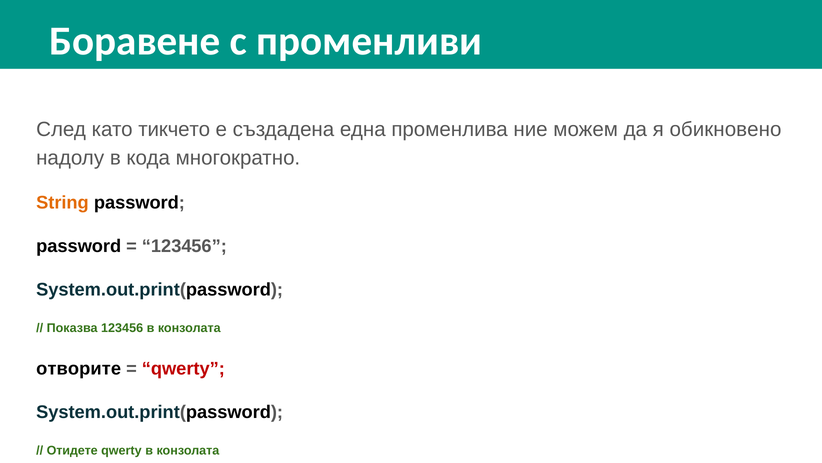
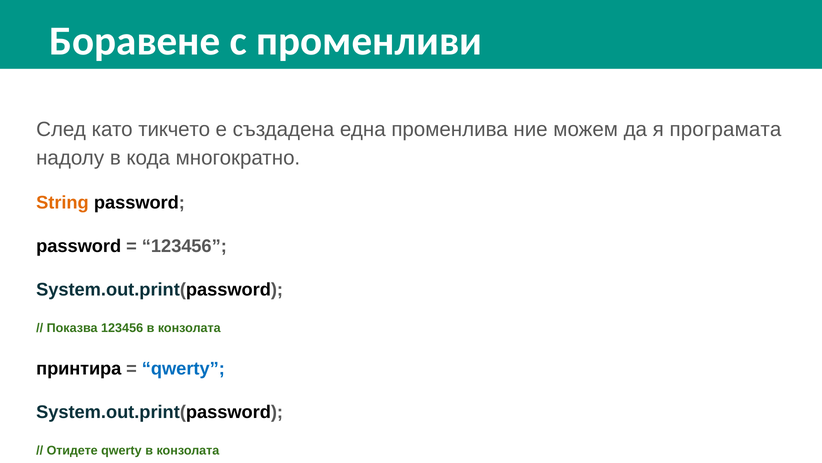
обикновено: обикновено -> програмата (725, 129)
отворите: отворите -> принтира (79, 368)
qwerty colour: red -> blue (183, 368)
